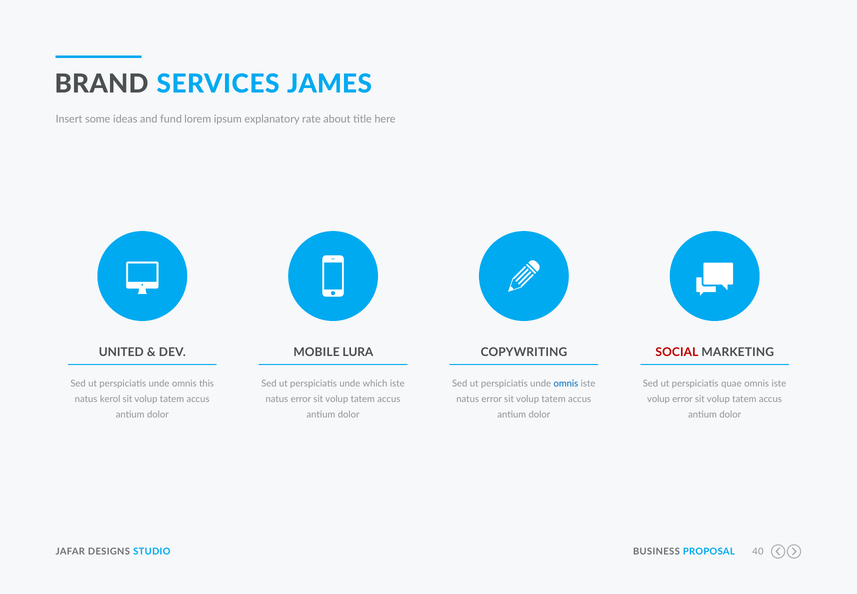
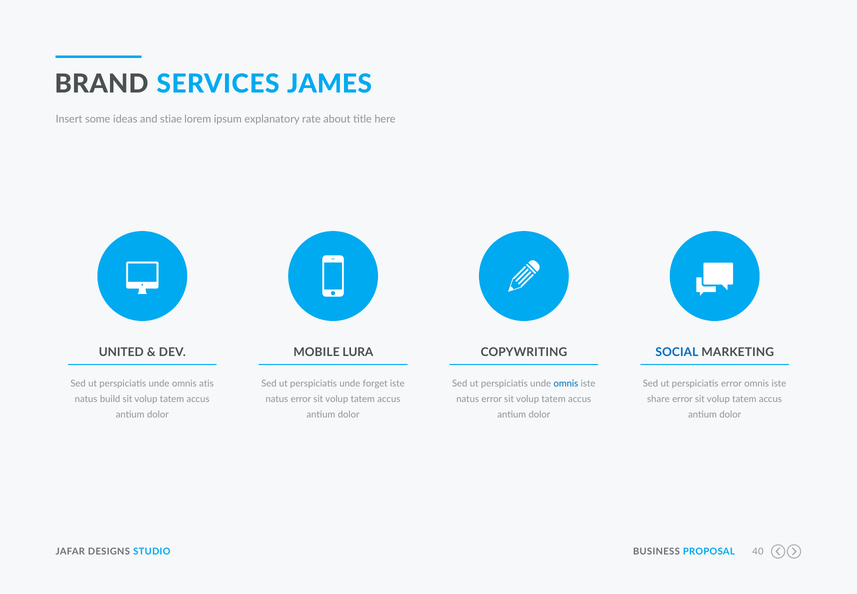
fund: fund -> stiae (171, 119)
SOCIAL colour: red -> blue (677, 352)
this: this -> atis (206, 383)
which: which -> forget (375, 383)
perspiciatis quae: quae -> error (731, 383)
kerol: kerol -> build (110, 399)
volup: volup -> share (658, 399)
